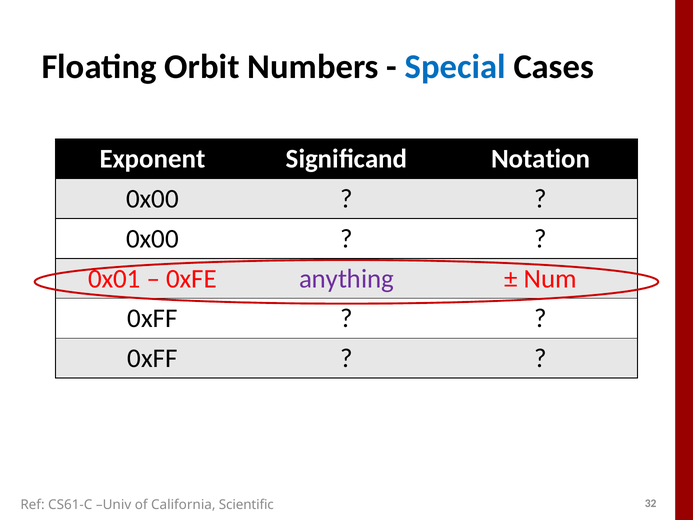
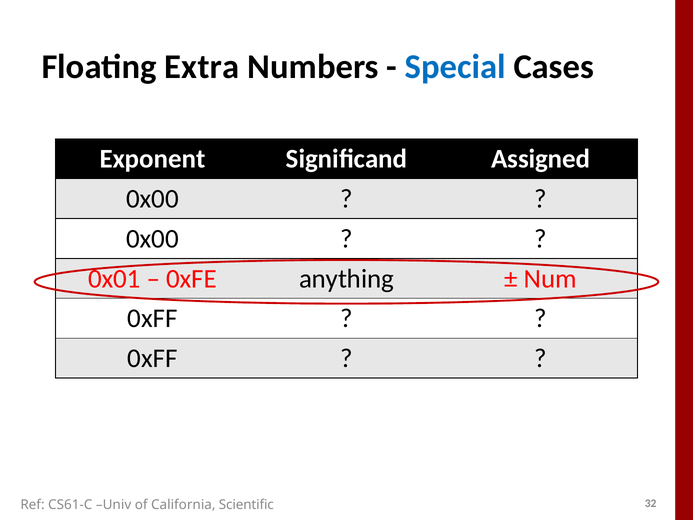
Orbit: Orbit -> Extra (202, 67)
Notation: Notation -> Assigned (541, 159)
anything colour: purple -> black (346, 278)
